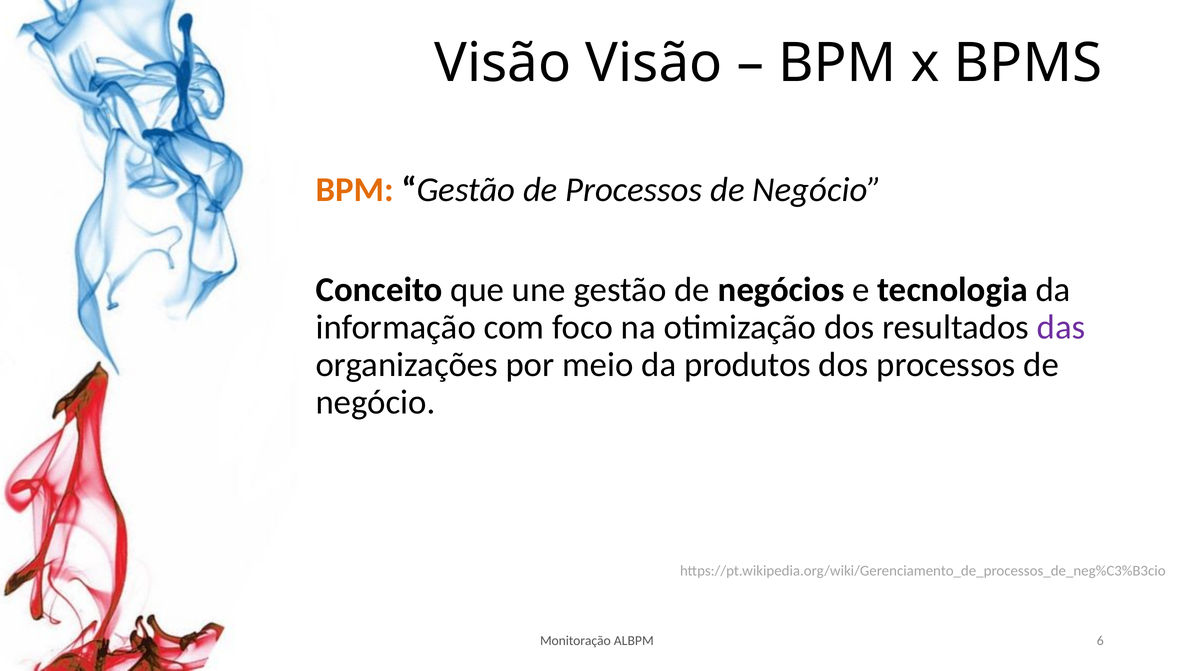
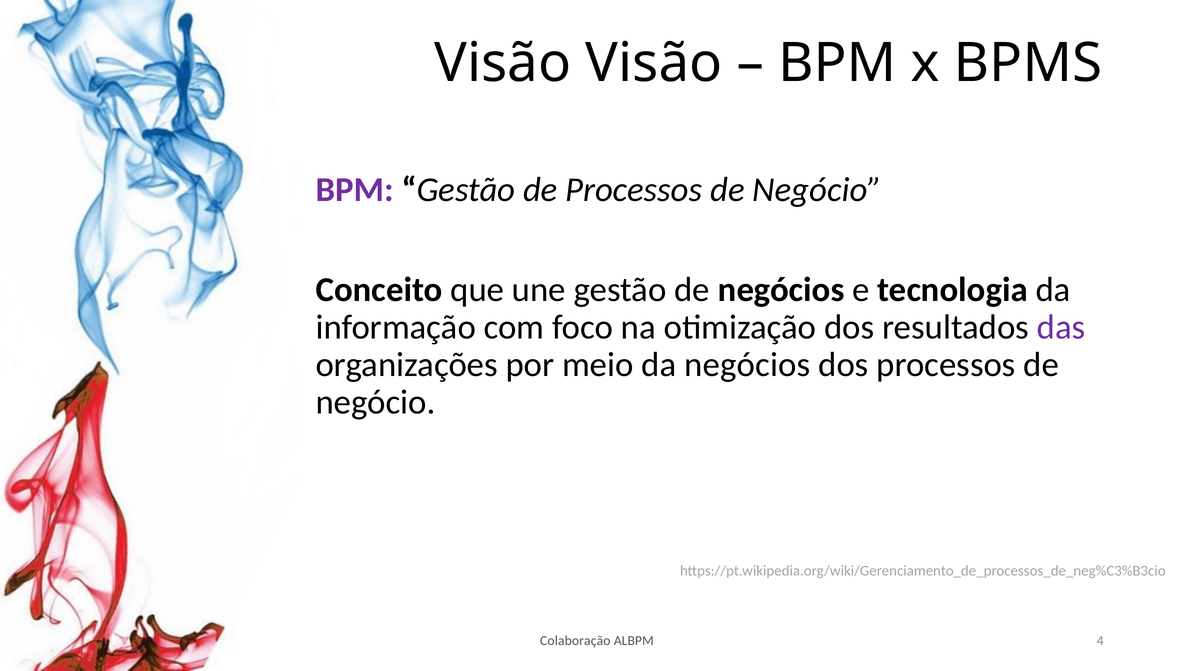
BPM colour: orange -> purple (355, 190)
da produtos: produtos -> negócios (747, 365)
Monitoração: Monitoração -> Colaboração (575, 641)
6: 6 -> 4 (1100, 641)
